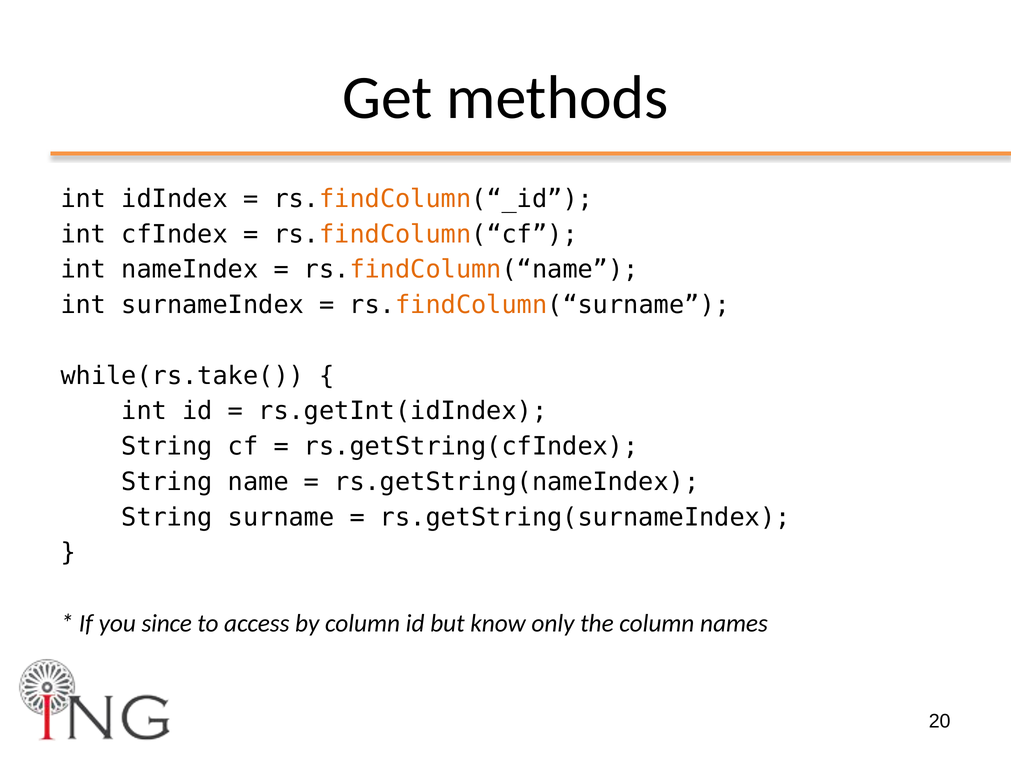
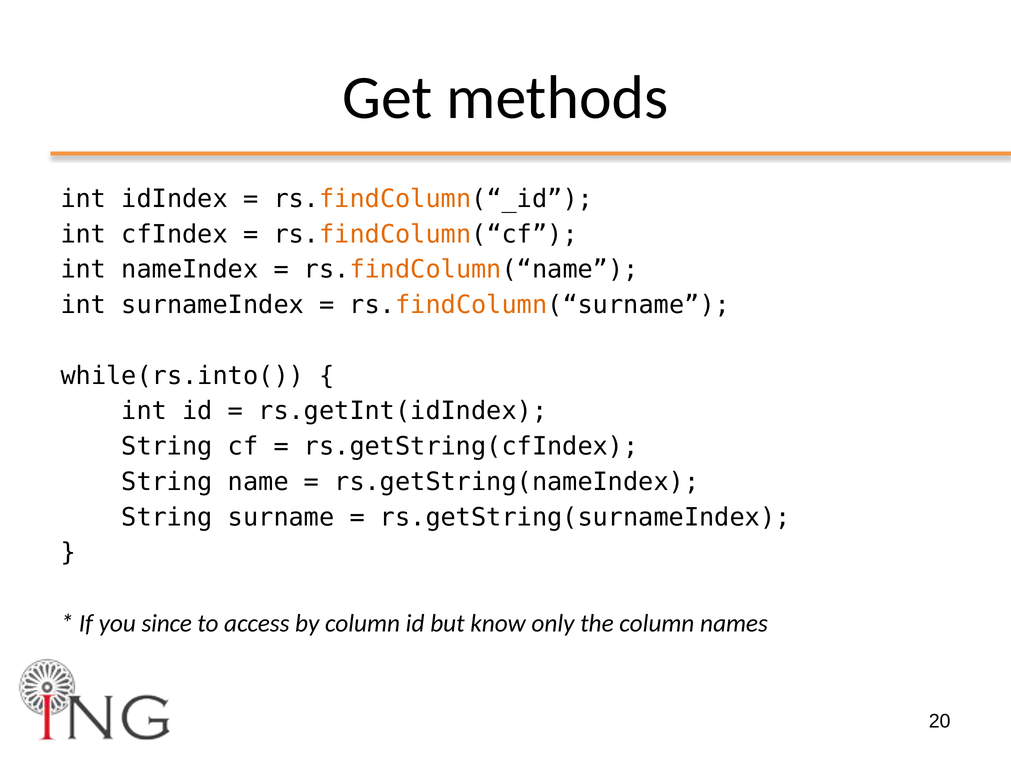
while(rs.take(: while(rs.take( -> while(rs.into( (182, 376)
